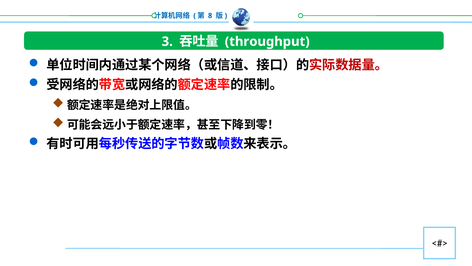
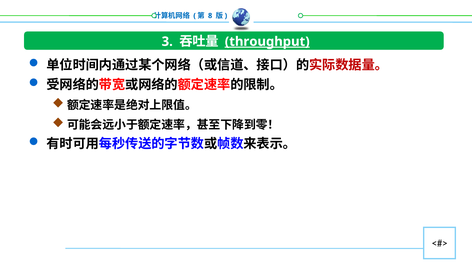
throughput underline: none -> present (267, 41)
